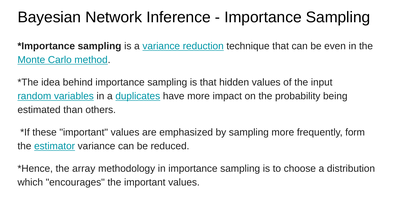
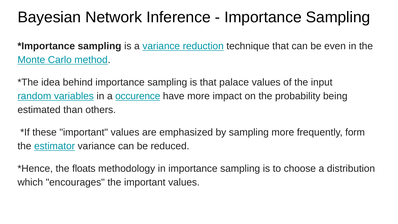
hidden: hidden -> palace (234, 82)
duplicates: duplicates -> occurence (138, 96)
array: array -> floats (84, 169)
